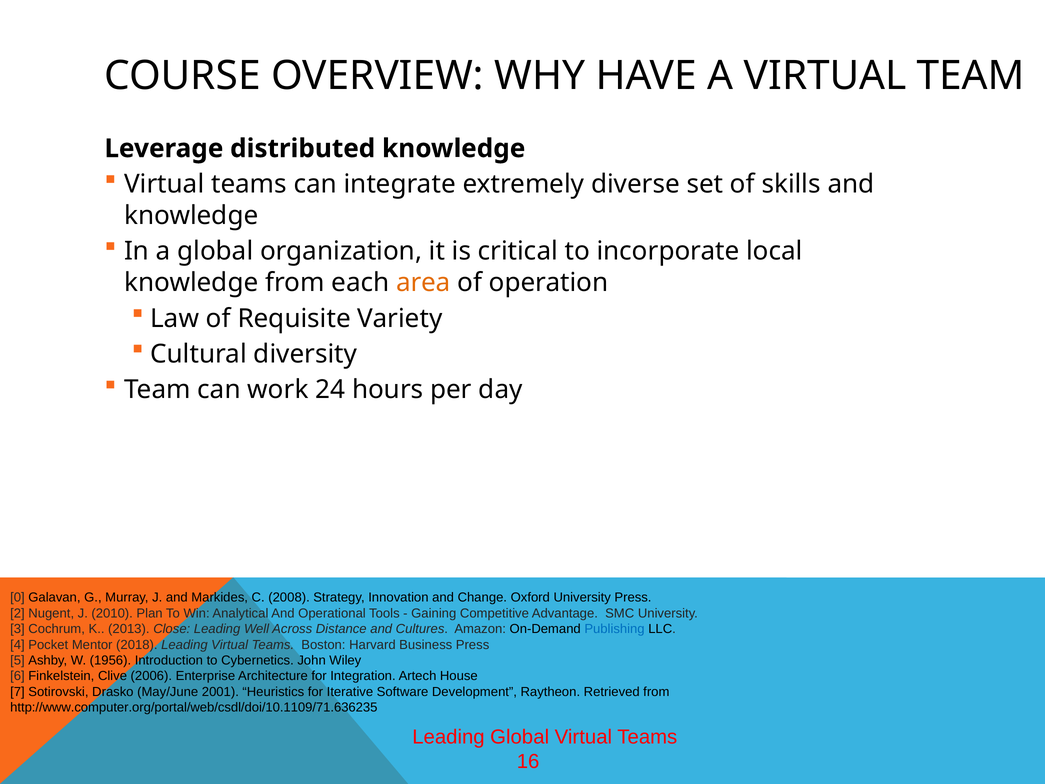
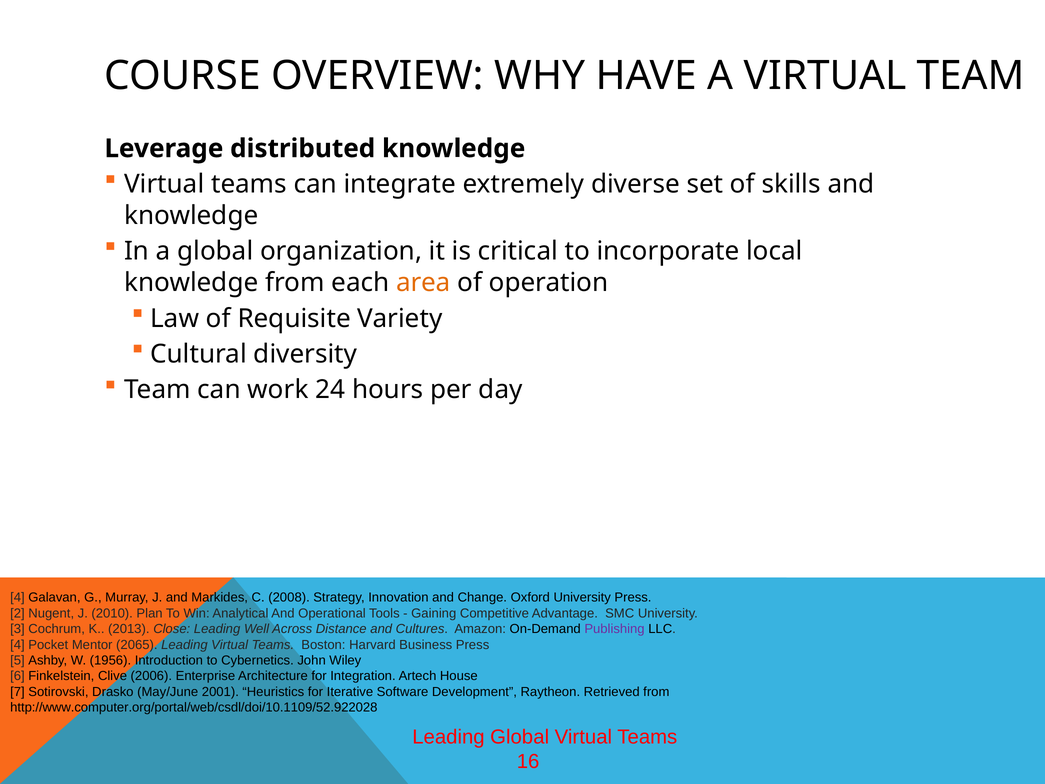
0: 0 -> 4 (17, 597)
Publishing colour: blue -> purple (615, 629)
2018: 2018 -> 2065 (137, 644)
http://www.computer.org/portal/web/csdl/doi/10.1109/71.636235: http://www.computer.org/portal/web/csdl/doi/10.1109/71.636235 -> http://www.computer.org/portal/web/csdl/doi/10.1109/52.922028 (194, 707)
